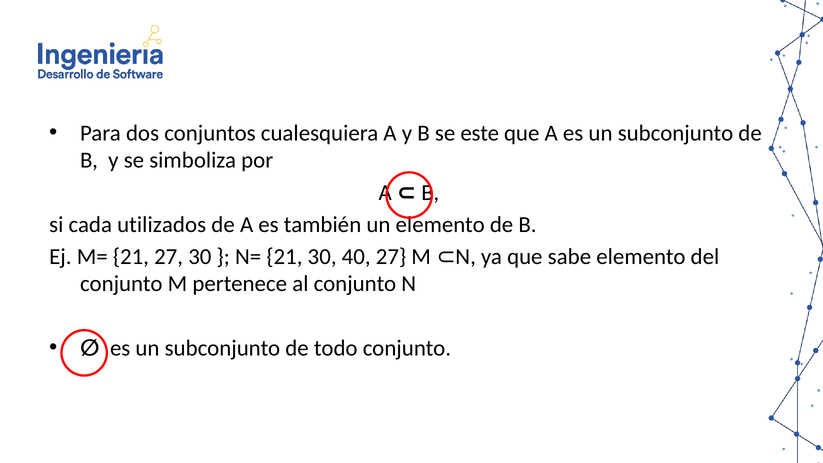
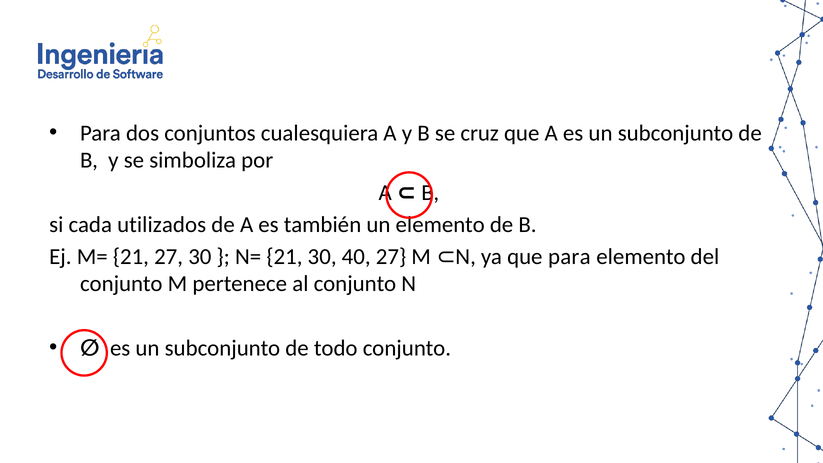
este: este -> cruz (480, 133)
que sabe: sabe -> para (569, 256)
